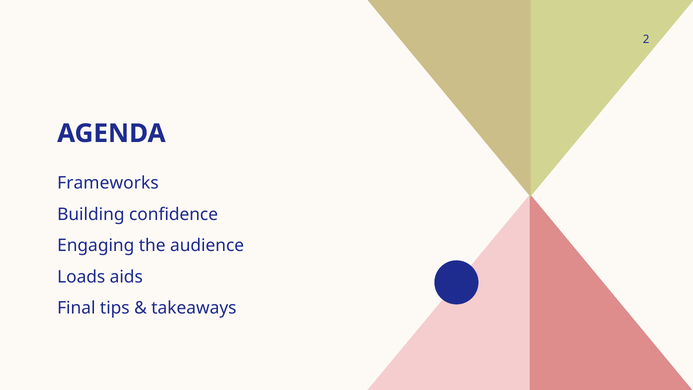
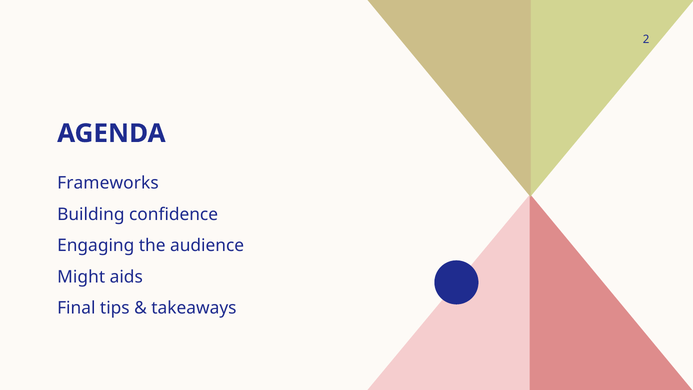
Loads: Loads -> Might (81, 277)
